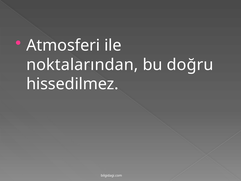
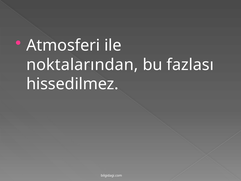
doğru: doğru -> fazlası (190, 65)
